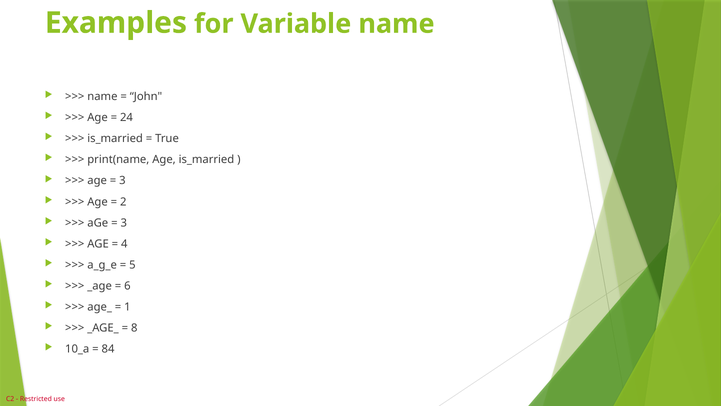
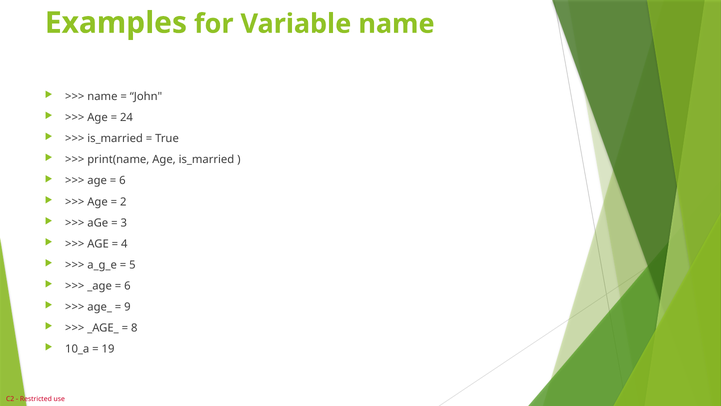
3: 3 -> 6 (122, 181)
1: 1 -> 9 (127, 307)
84: 84 -> 19 (108, 349)
